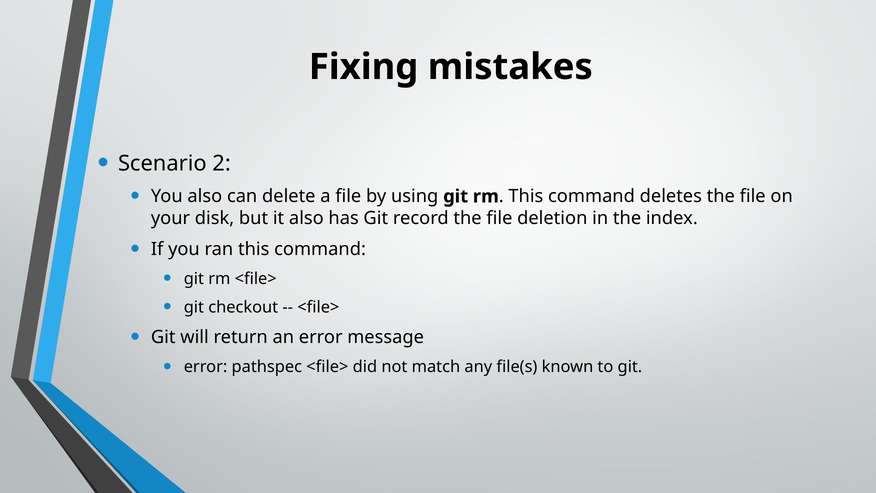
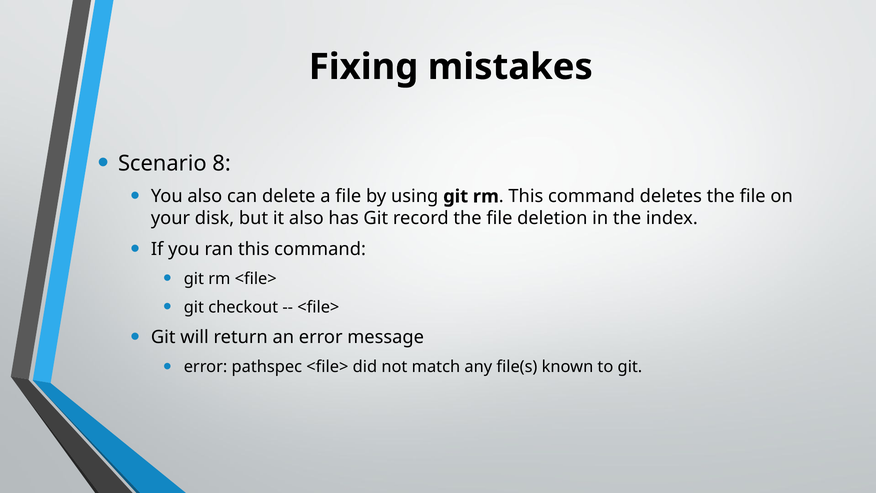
2: 2 -> 8 (222, 163)
